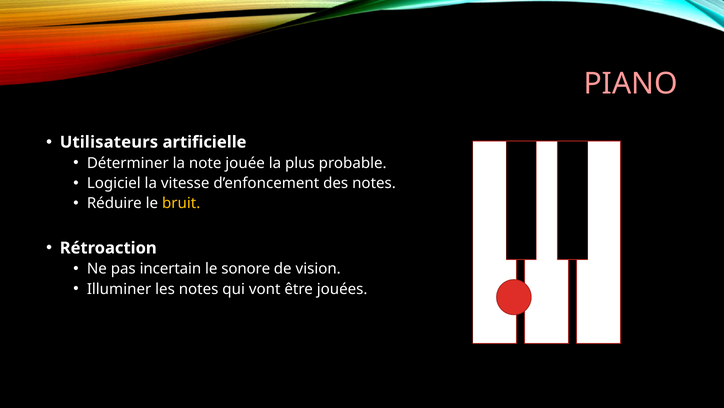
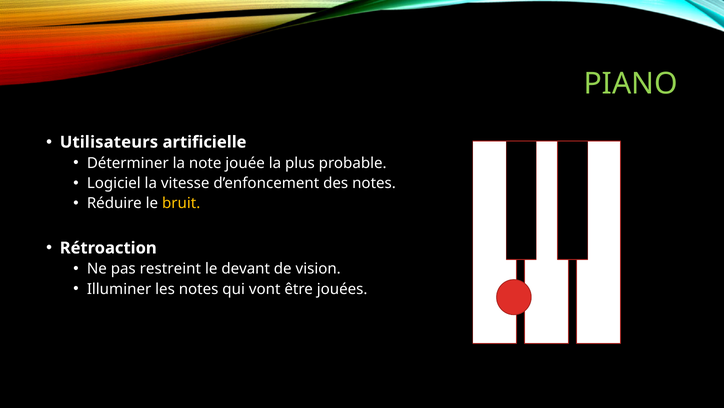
PIANO colour: pink -> light green (631, 84)
incertain: incertain -> restreint (170, 268)
sonore: sonore -> devant (246, 268)
